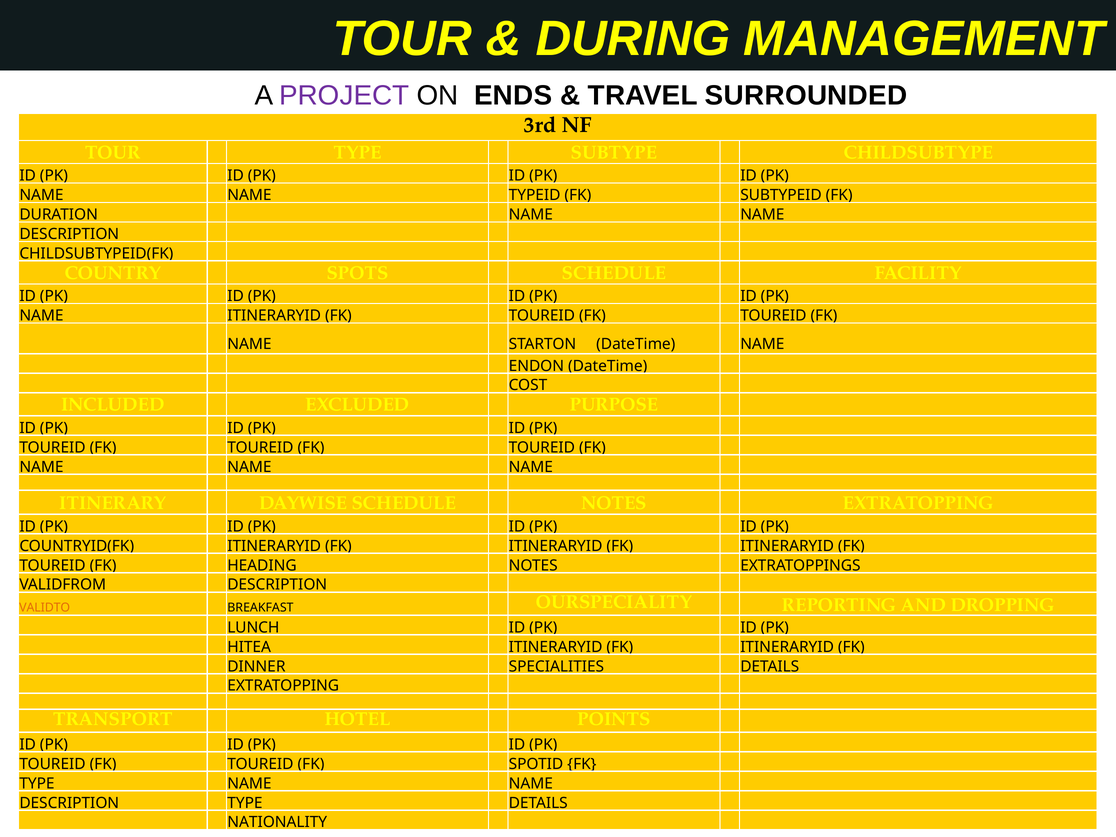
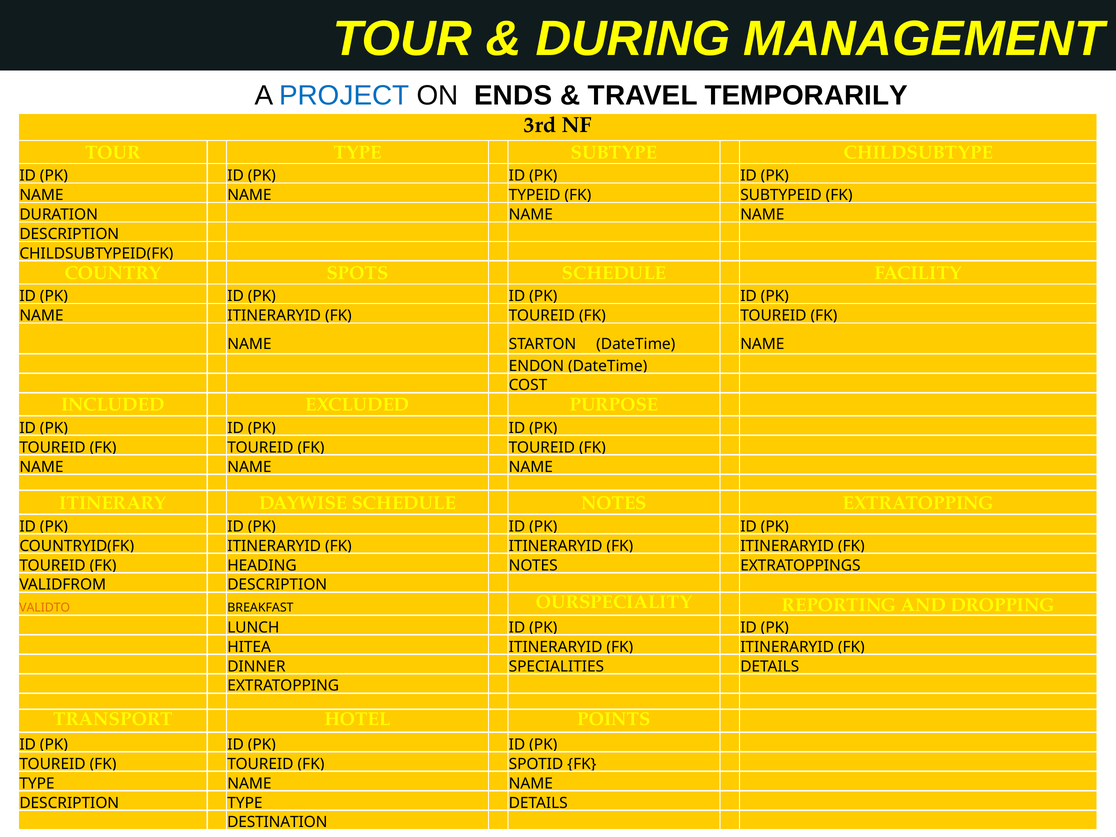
PROJECT colour: purple -> blue (344, 95)
SURROUNDED: SURROUNDED -> TEMPORARILY (806, 95)
NATIONALITY: NATIONALITY -> DESTINATION (277, 822)
